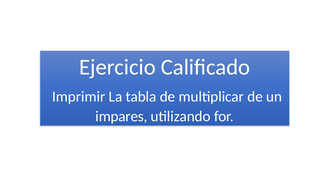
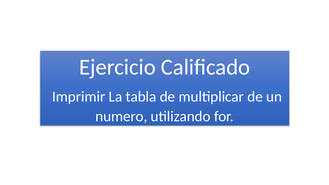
impares: impares -> numero (121, 116)
